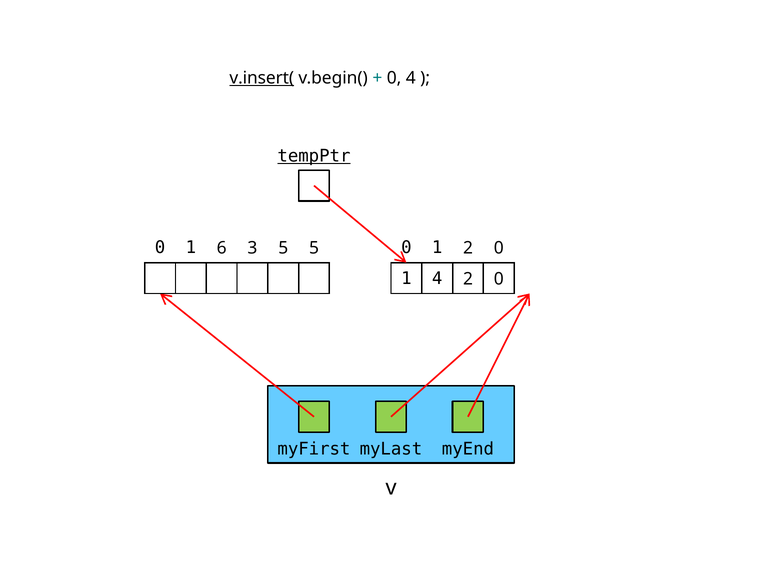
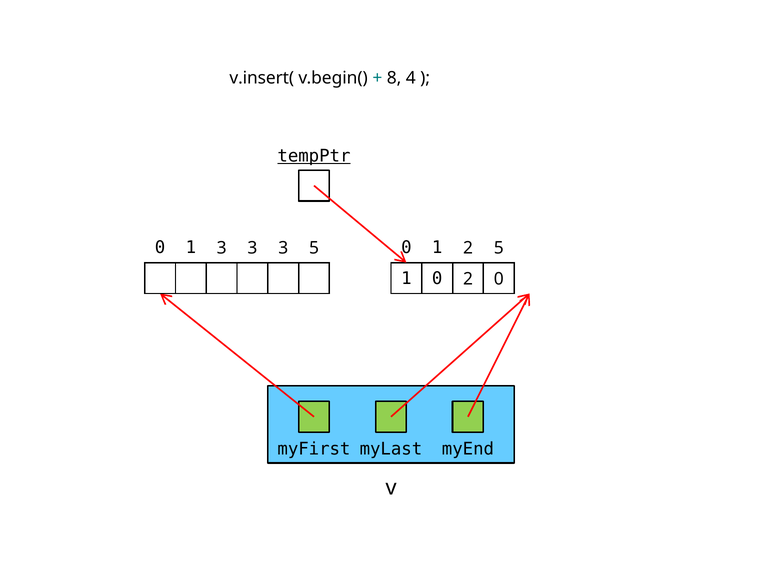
v.insert( underline: present -> none (262, 78)
0: 0 -> 8 (394, 78)
1 6: 6 -> 3 (222, 248)
5: 5 -> 3 (283, 248)
1 2 0: 0 -> 5 (499, 248)
1 4: 4 -> 0 (437, 278)
